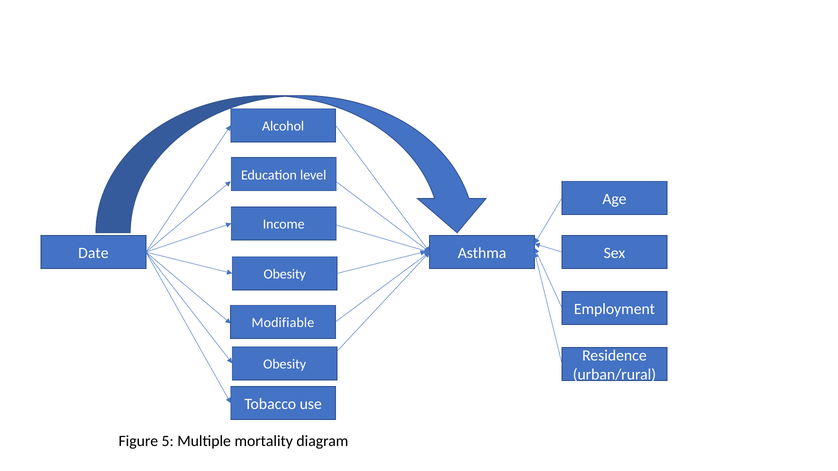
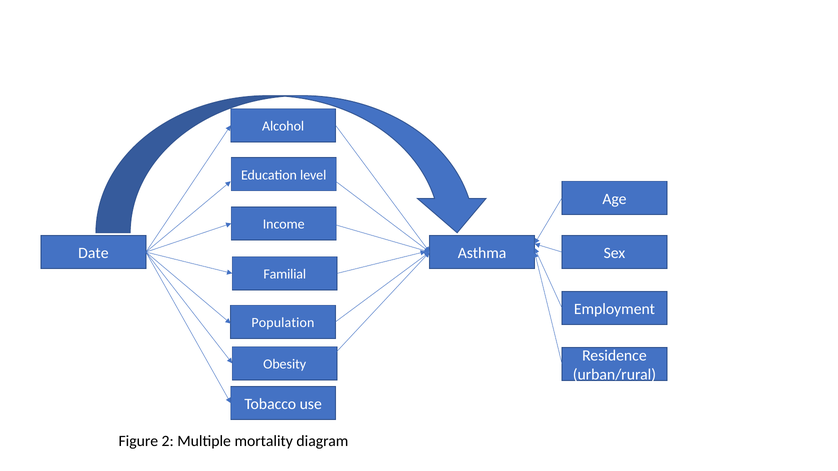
Obesity: Obesity -> Familial (285, 275)
Modifiable: Modifiable -> Population (283, 323)
5: 5 -> 2 (168, 441)
